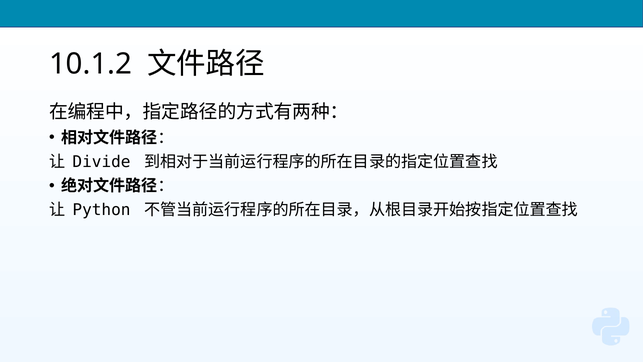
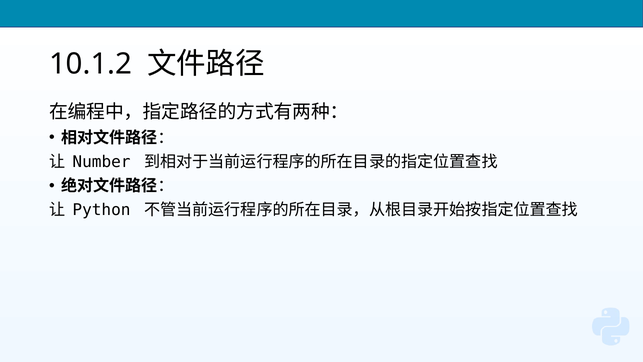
Divide: Divide -> Number (102, 162)
